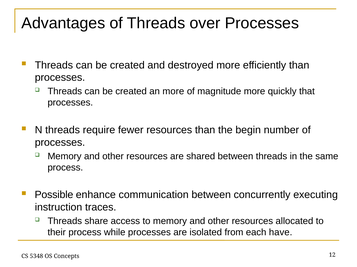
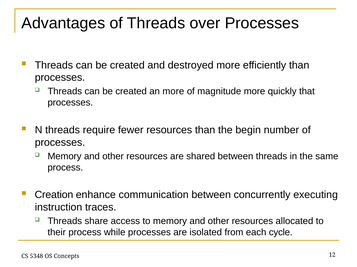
Possible: Possible -> Creation (54, 195)
have: have -> cycle (281, 233)
